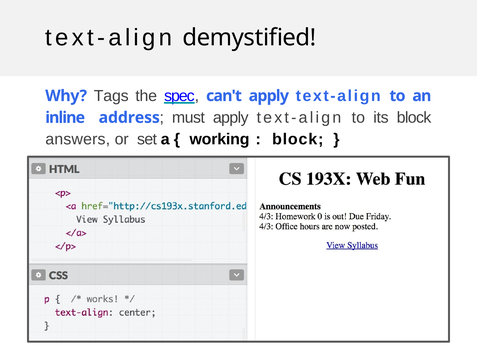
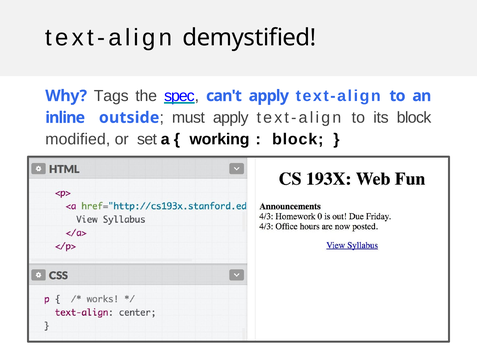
address: address -> outside (129, 118)
answers: answers -> modified (78, 139)
